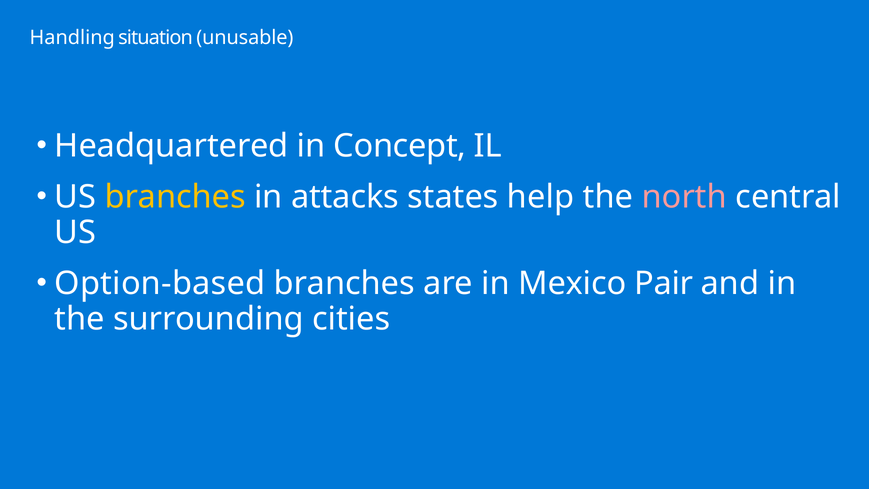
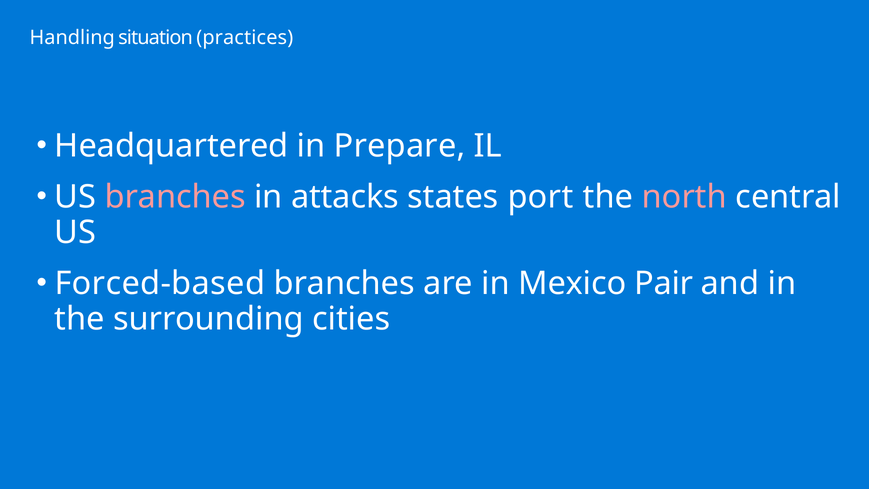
unusable: unusable -> practices (245, 38)
Concept: Concept -> Prepare (400, 146)
branches colour: yellow -> pink (175, 197)
help: help -> port (541, 197)
Option-based: Option-based -> Forced-based (160, 283)
